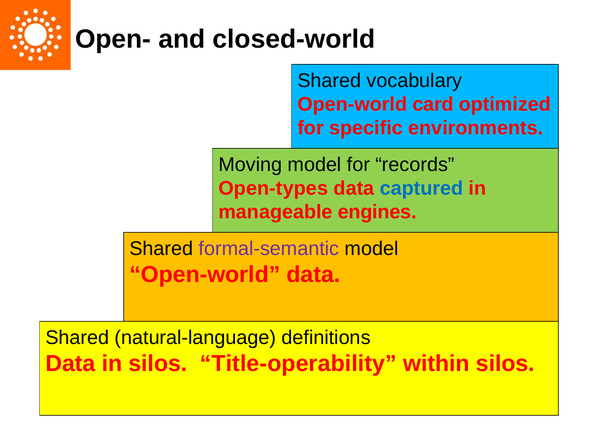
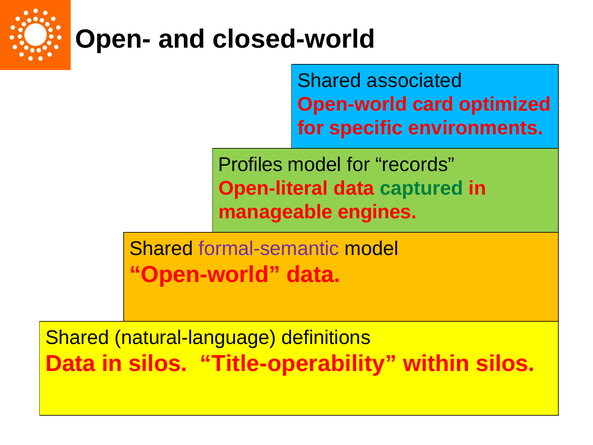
vocabulary: vocabulary -> associated (414, 80)
Moving: Moving -> Profiles (250, 164)
Open-types: Open-types -> Open-literal (273, 188)
captured colour: blue -> green (421, 188)
